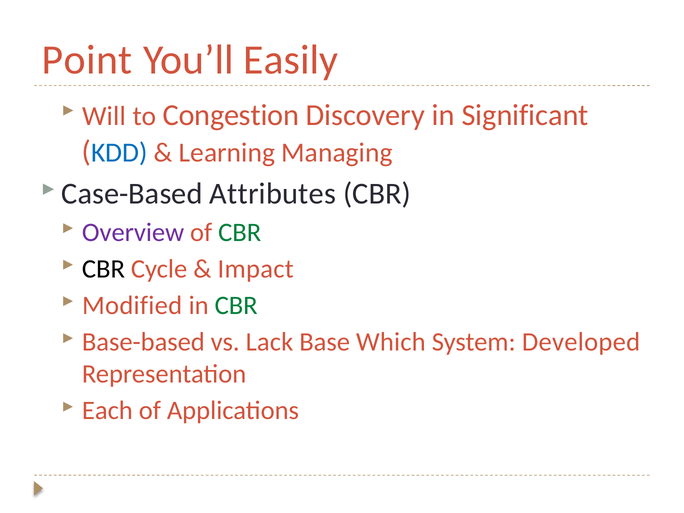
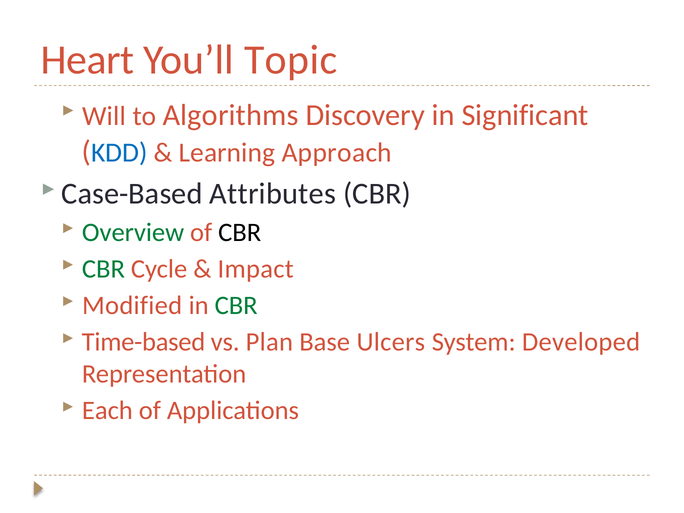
Point: Point -> Heart (87, 60)
Easily: Easily -> Topic (291, 60)
Congestion: Congestion -> Algorithms (231, 115)
Managing: Managing -> Approach (337, 152)
Overview colour: purple -> green (133, 232)
CBR colour: green -> black (240, 232)
CBR colour: black -> green (103, 269)
Base-based: Base-based -> Time-based (144, 342)
Lack: Lack -> Plan (269, 342)
Which: Which -> Ulcers (391, 342)
